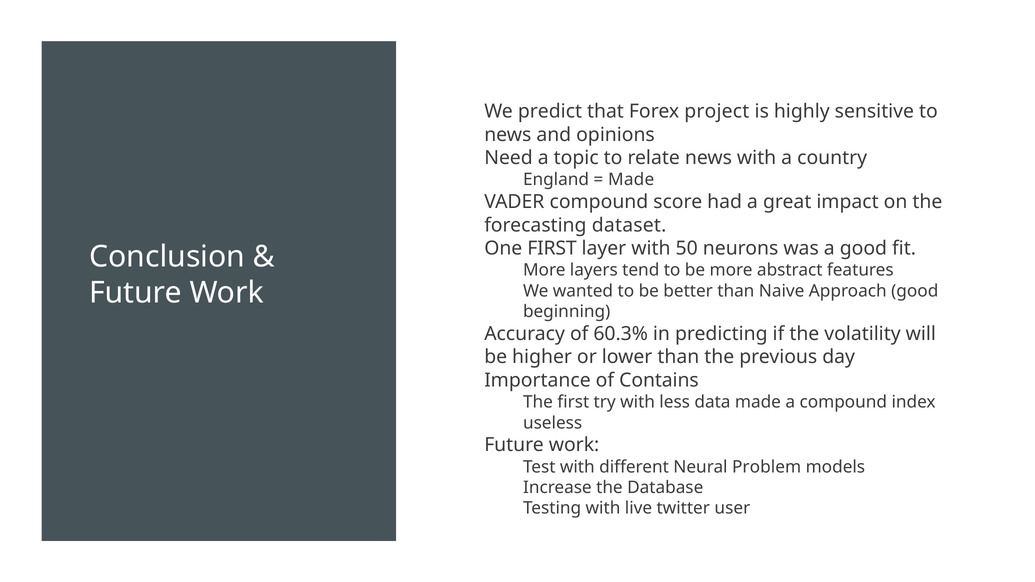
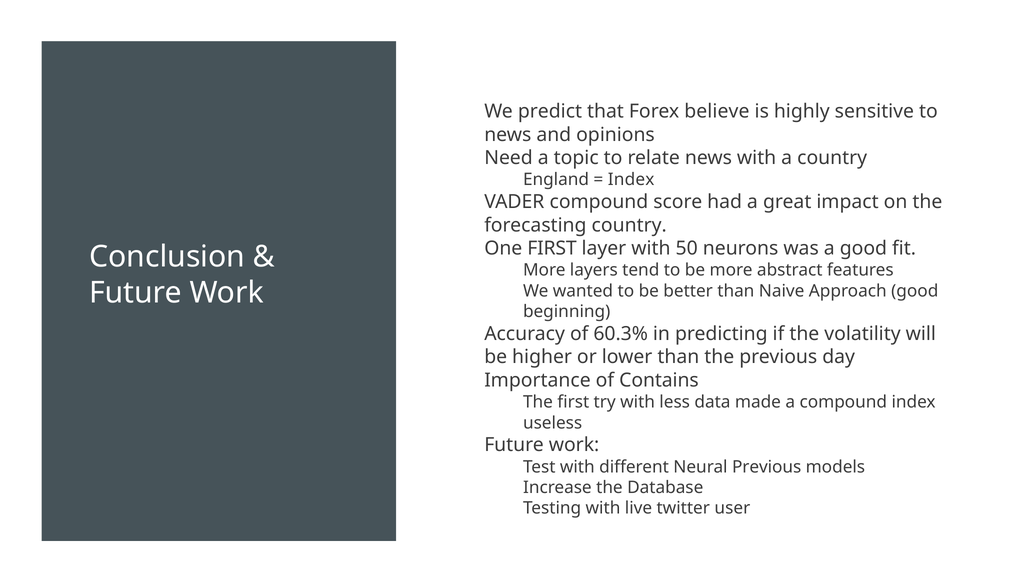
project: project -> believe (717, 111)
Made: Made -> Index (631, 180)
forecasting dataset: dataset -> country (629, 225)
Neural Problem: Problem -> Previous (767, 467)
